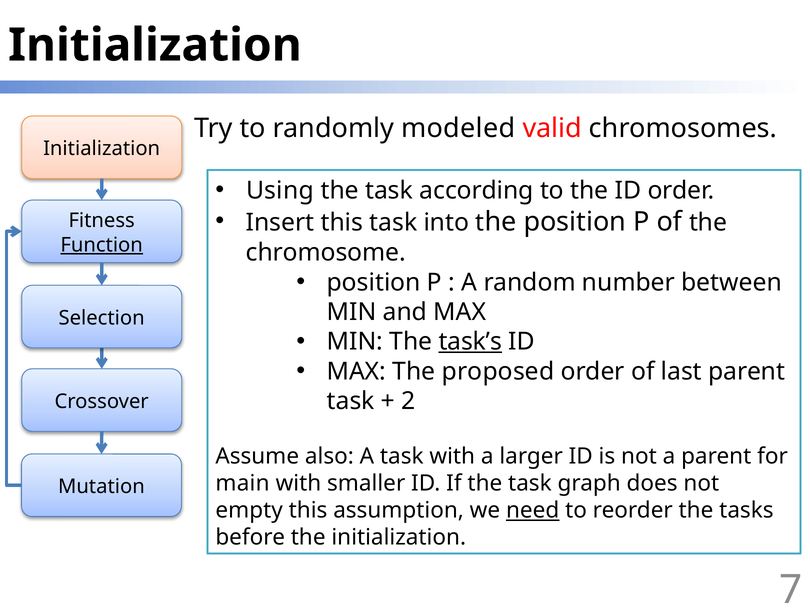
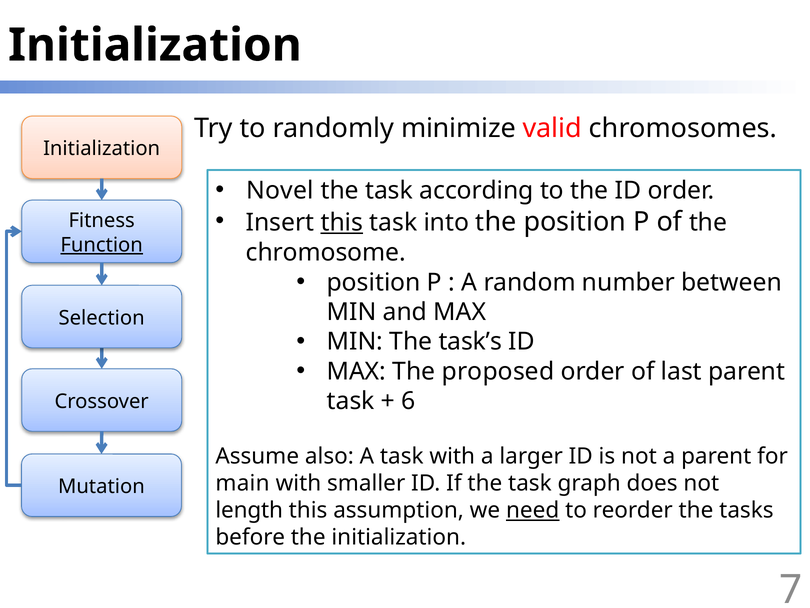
modeled: modeled -> minimize (458, 128)
Using: Using -> Novel (280, 190)
this underline: none -> present (342, 222)
task’s underline: present -> none (470, 342)
2: 2 -> 6 (409, 401)
empty: empty -> length (249, 510)
